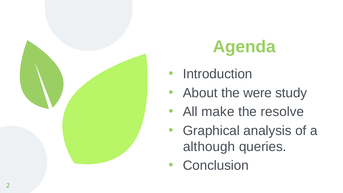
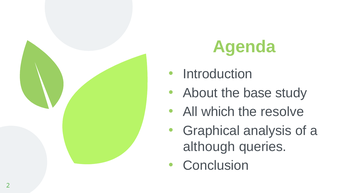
were: were -> base (258, 93)
make: make -> which (218, 112)
